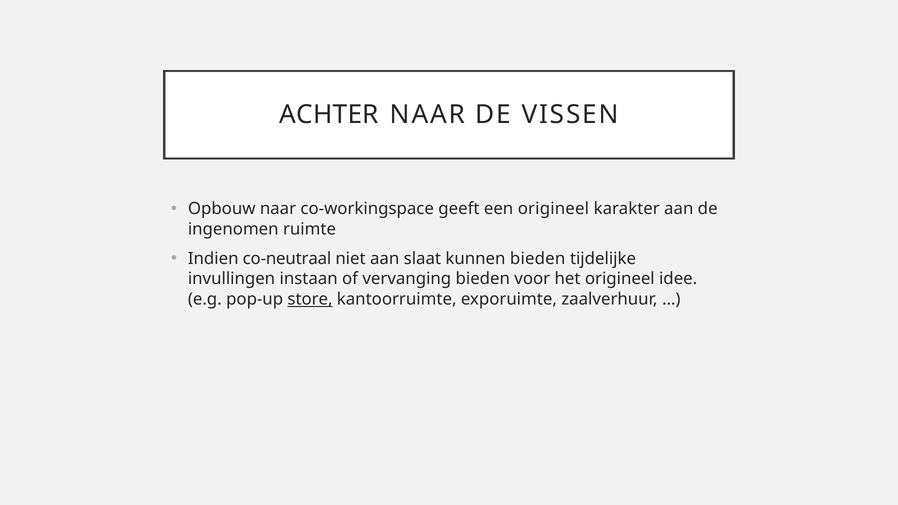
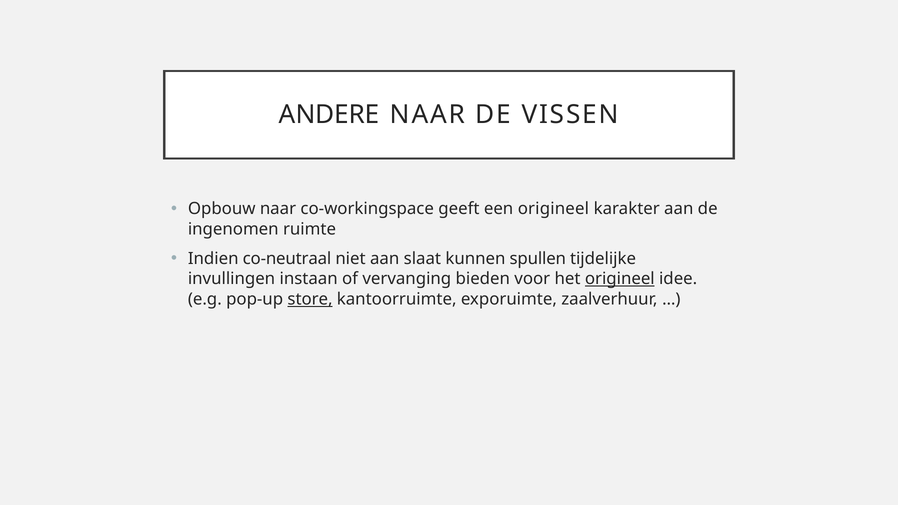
ACHTER: ACHTER -> ANDERE (329, 115)
kunnen bieden: bieden -> spullen (538, 259)
origineel underline: none -> present (620, 279)
